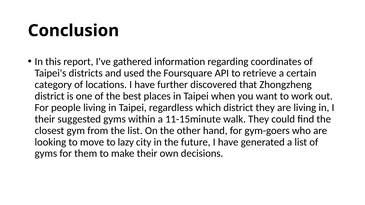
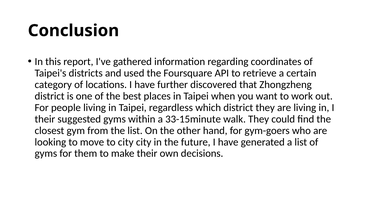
11-15minute: 11-15minute -> 33-15minute (193, 119)
to lazy: lazy -> city (126, 142)
